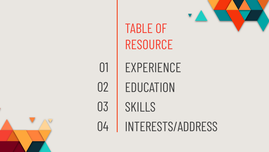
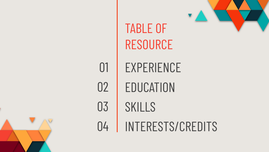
INTERESTS/ADDRESS: INTERESTS/ADDRESS -> INTERESTS/CREDITS (171, 126)
